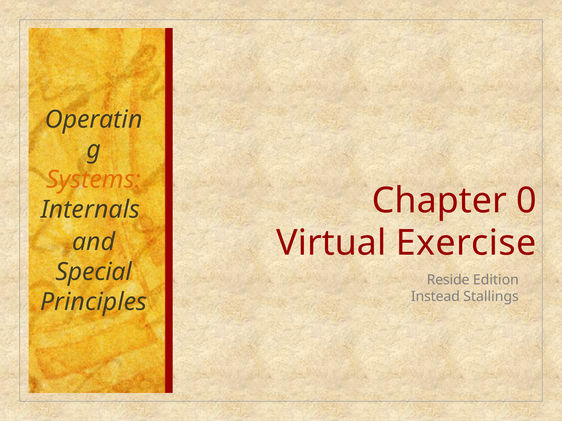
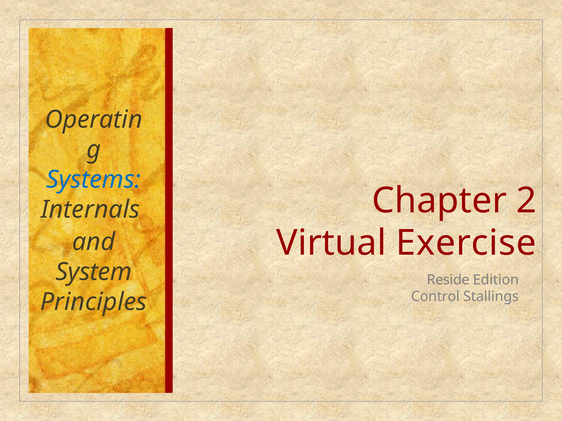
Systems colour: orange -> blue (94, 180)
0: 0 -> 2 (527, 201)
Special: Special -> System (94, 272)
Instead: Instead -> Control (435, 297)
